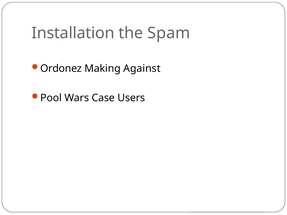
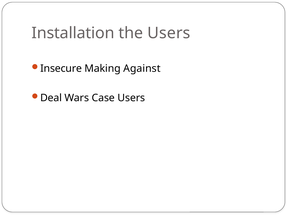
the Spam: Spam -> Users (169, 33)
Ordonez: Ordonez -> Insecure (61, 69)
Pool: Pool -> Deal (51, 98)
